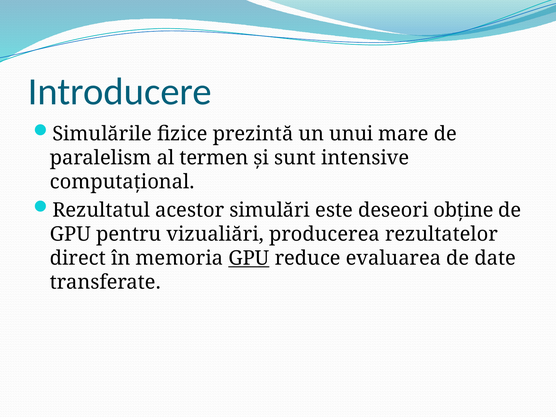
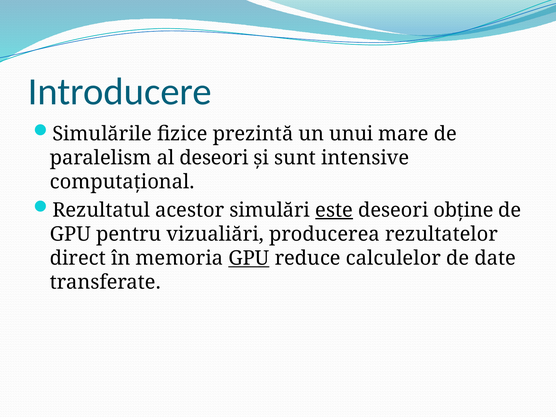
al termen: termen -> deseori (214, 158)
este underline: none -> present (334, 210)
evaluarea: evaluarea -> calculelor (393, 258)
